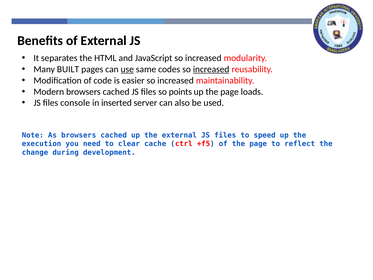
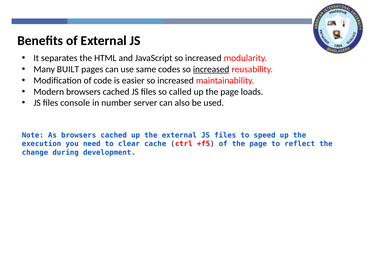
use underline: present -> none (127, 69)
points: points -> called (180, 92)
inserted: inserted -> number (116, 103)
